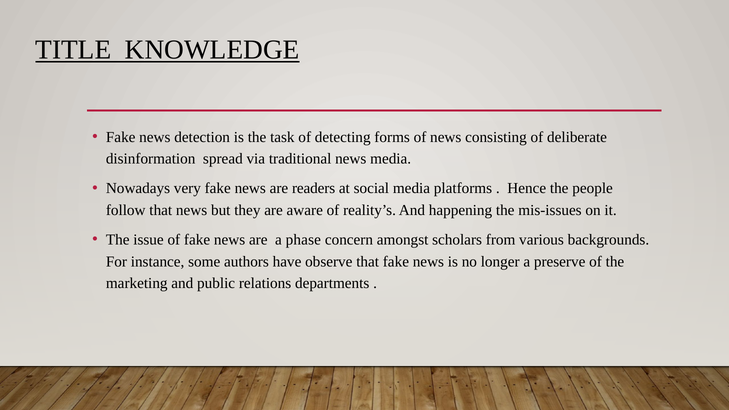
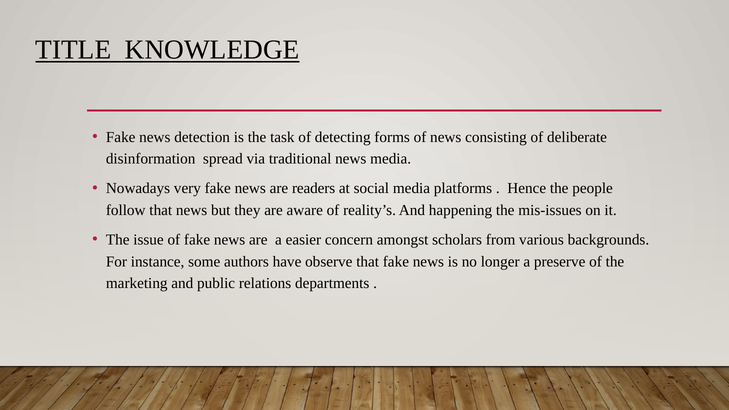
phase: phase -> easier (303, 240)
